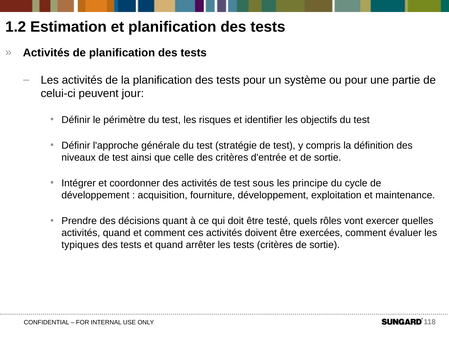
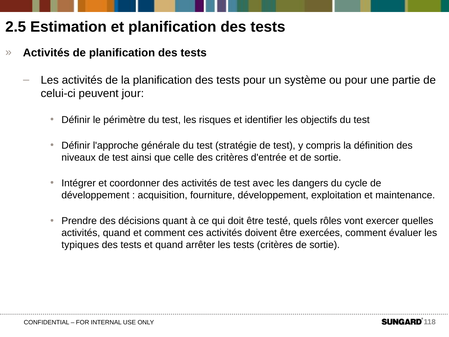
1.2: 1.2 -> 2.5 (16, 27)
sous: sous -> avec (263, 183)
principe: principe -> dangers (310, 183)
